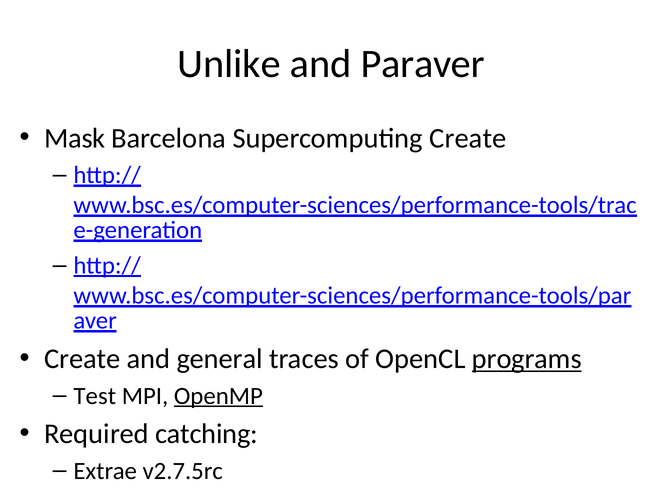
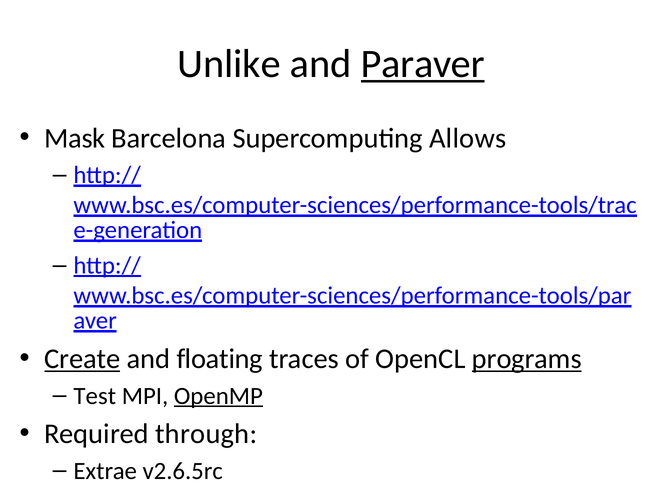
Paraver underline: none -> present (423, 64)
Supercomputing Create: Create -> Allows (468, 138)
Create underline: none -> present (82, 359)
general: general -> floating (220, 359)
catching: catching -> through (206, 434)
v2.7.5rc: v2.7.5rc -> v2.6.5rc (183, 471)
